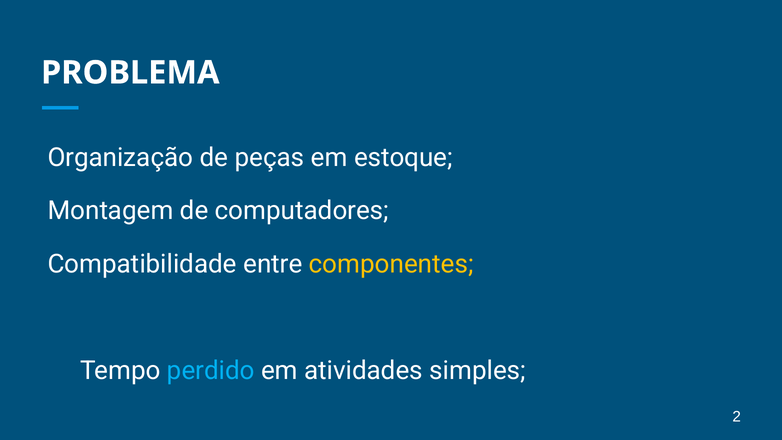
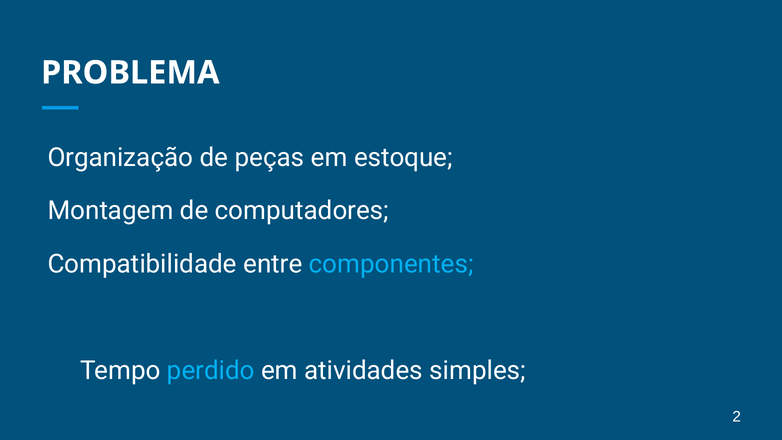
componentes colour: yellow -> light blue (391, 264)
